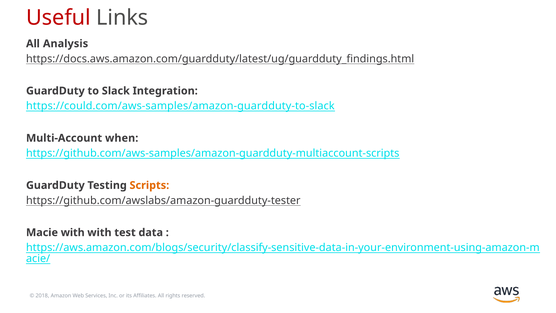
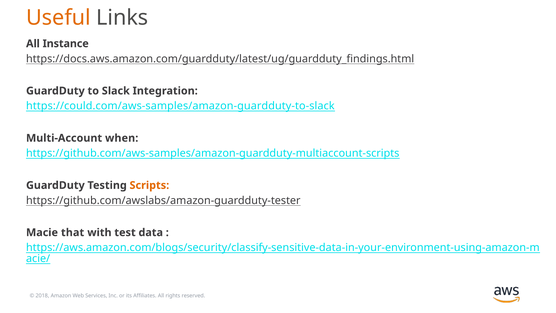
Useful colour: red -> orange (58, 18)
Analysis: Analysis -> Instance (66, 44)
Macie with: with -> that (73, 232)
